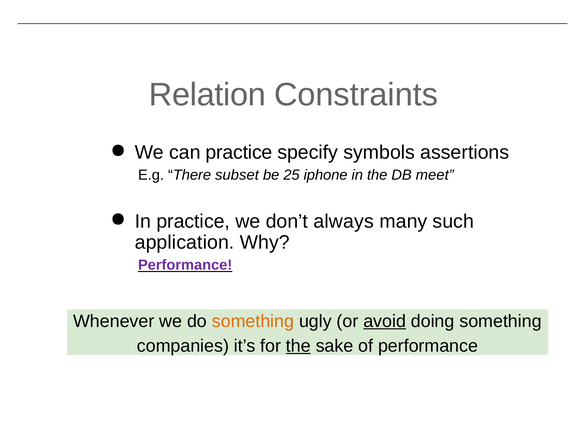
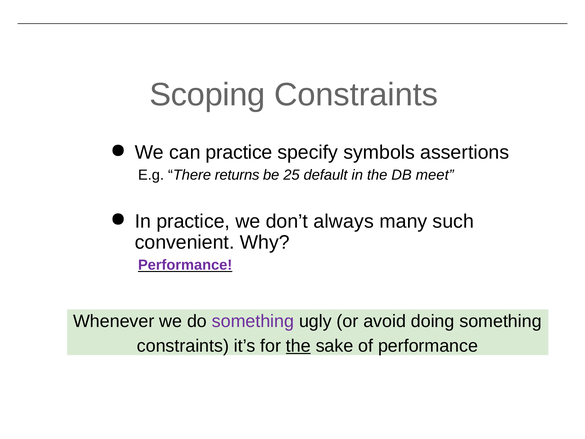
Relation: Relation -> Scoping (207, 95)
subset: subset -> returns (237, 175)
iphone: iphone -> default (326, 175)
application: application -> convenient (185, 242)
something colour: orange -> purple (253, 321)
avoid underline: present -> none (385, 321)
companies: companies -> constraints (183, 346)
